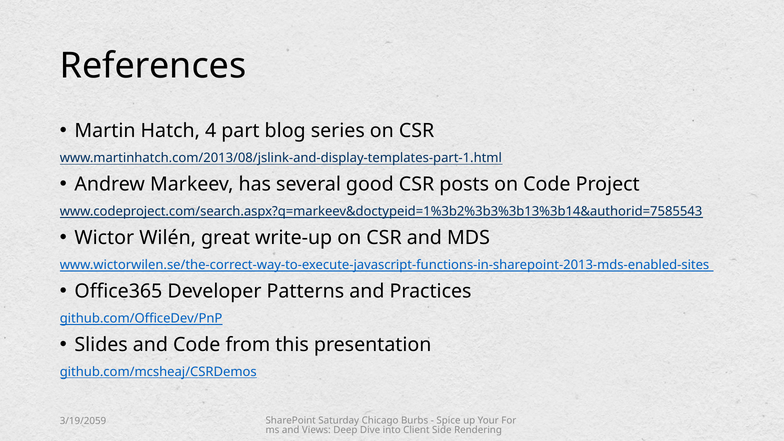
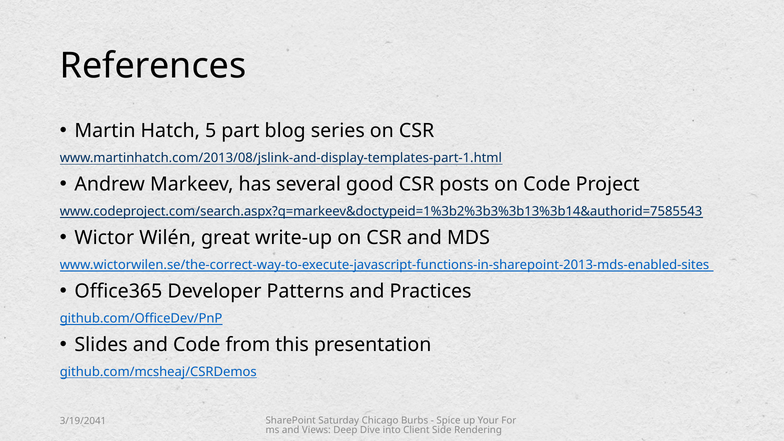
4: 4 -> 5 (211, 131)
3/19/2059: 3/19/2059 -> 3/19/2041 (83, 421)
